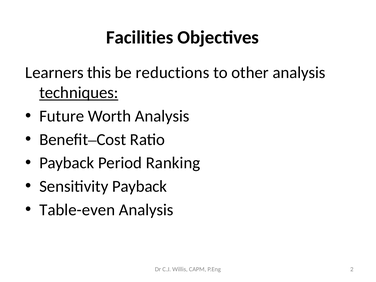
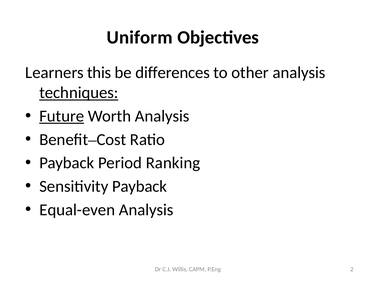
Facilities: Facilities -> Uniform (140, 37)
reductions: reductions -> differences (173, 73)
Future underline: none -> present (62, 116)
Table-even: Table-even -> Equal-even (77, 210)
